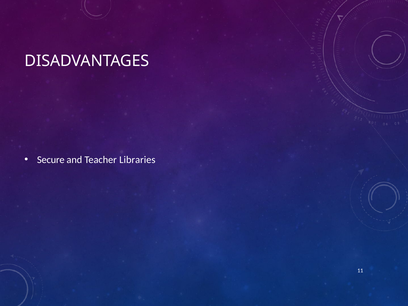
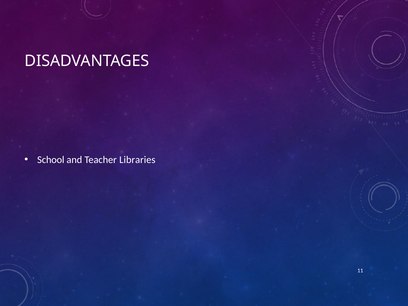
Secure: Secure -> School (51, 160)
